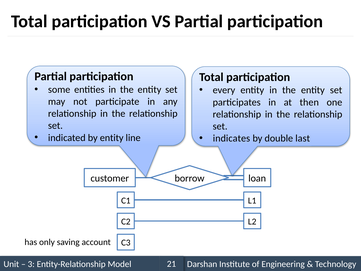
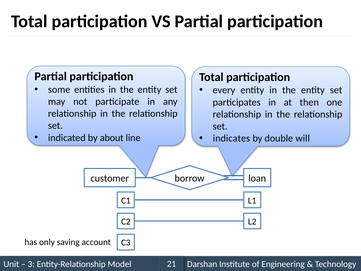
by entity: entity -> about (112, 138)
last: last -> will (303, 138)
